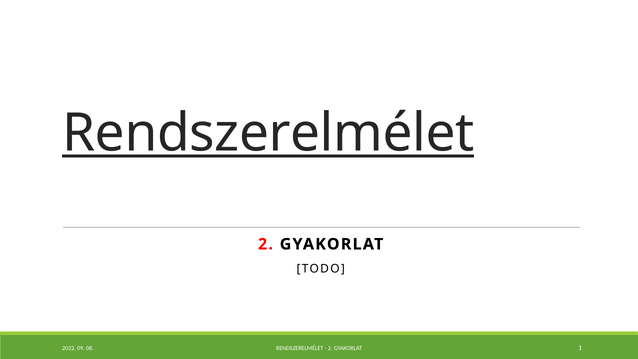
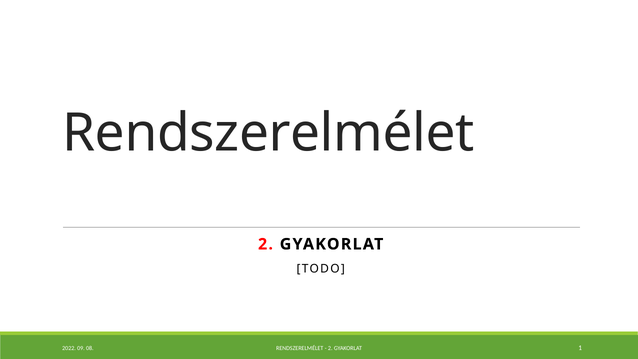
Rendszerelmélet underline: present -> none (268, 133)
